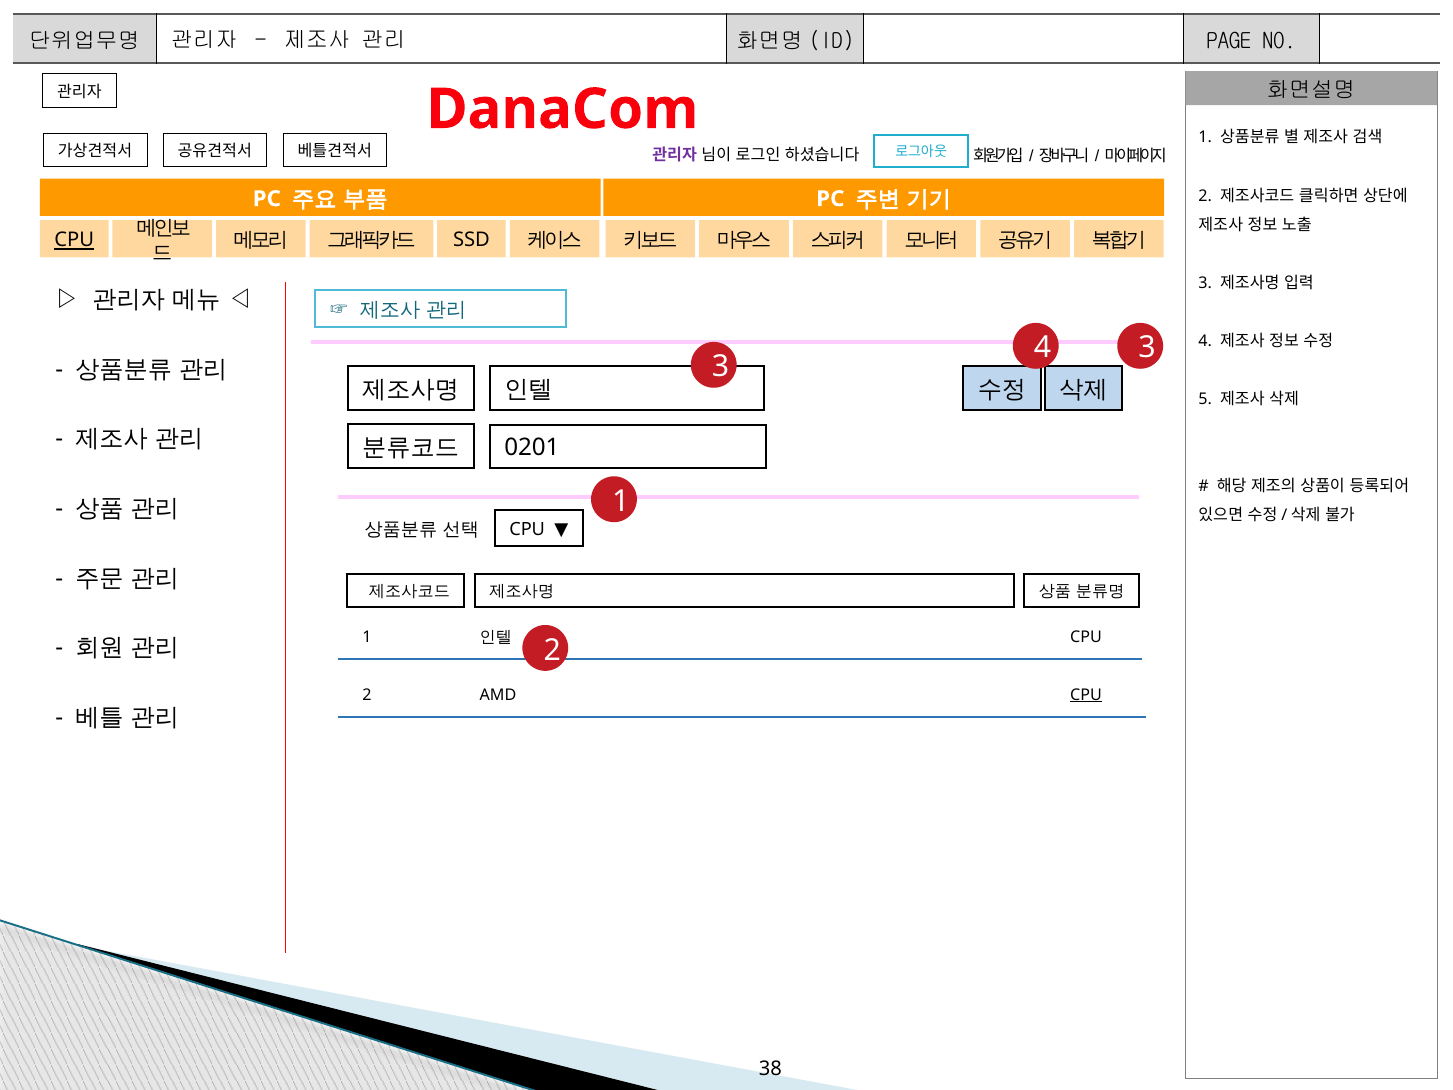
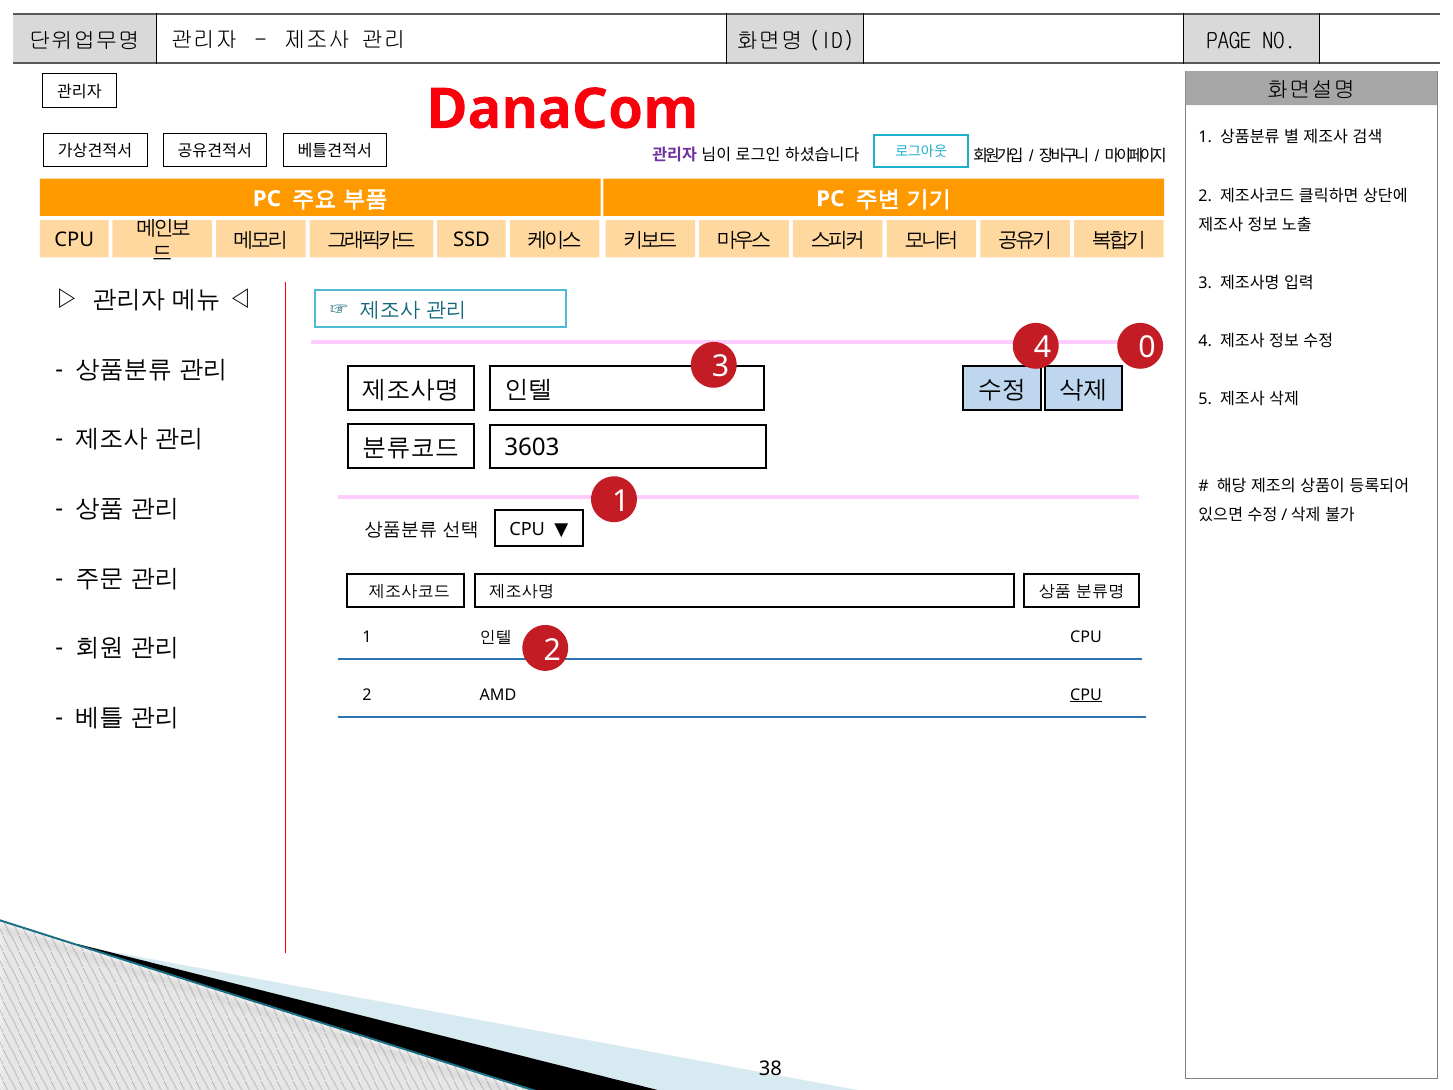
CPU underline: present -> none (74, 240)
4 3: 3 -> 0 (1147, 348)
0201: 0201 -> 3603 (532, 448)
